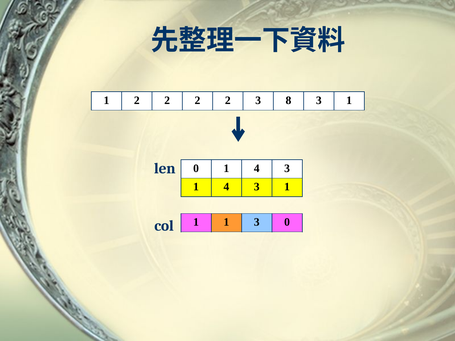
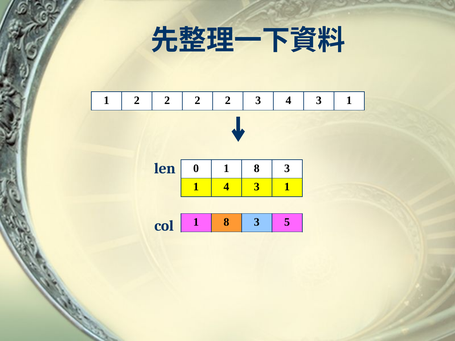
3 8: 8 -> 4 (288, 100)
0 1 4: 4 -> 8 (257, 169)
1: 1 -> 8 (226, 222)
3 0: 0 -> 5 (287, 222)
